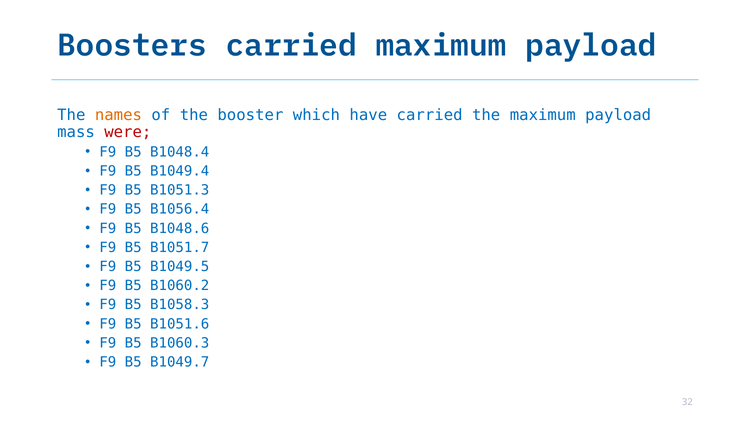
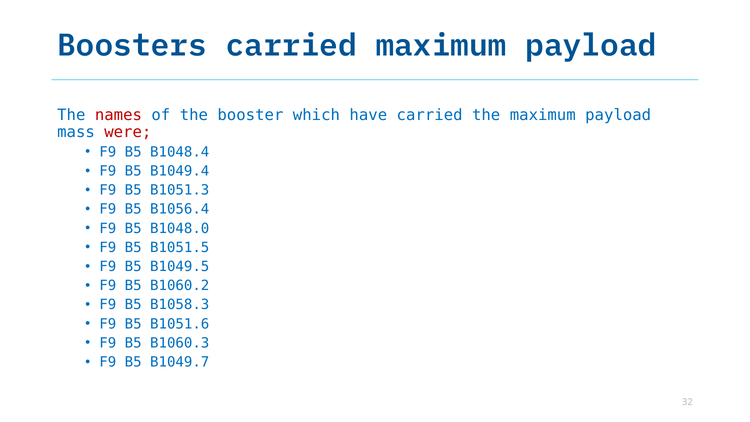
names colour: orange -> red (118, 115)
B1048.6: B1048.6 -> B1048.0 (180, 228)
B1051.7: B1051.7 -> B1051.5 (180, 247)
